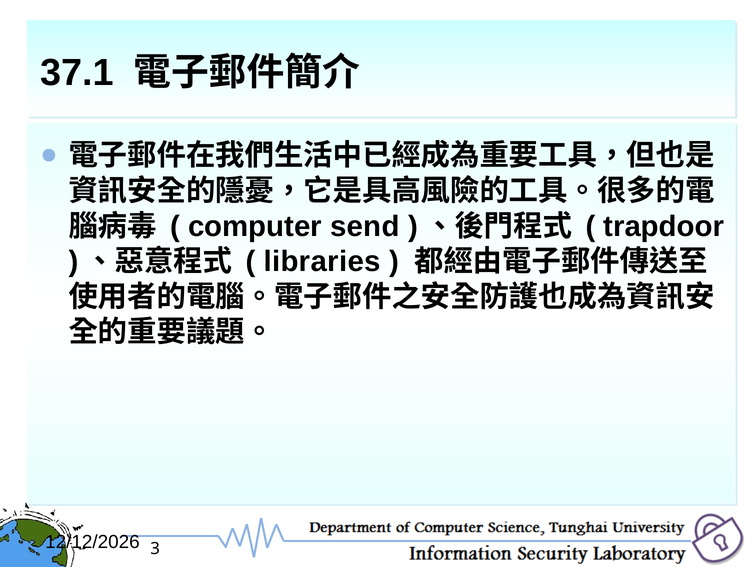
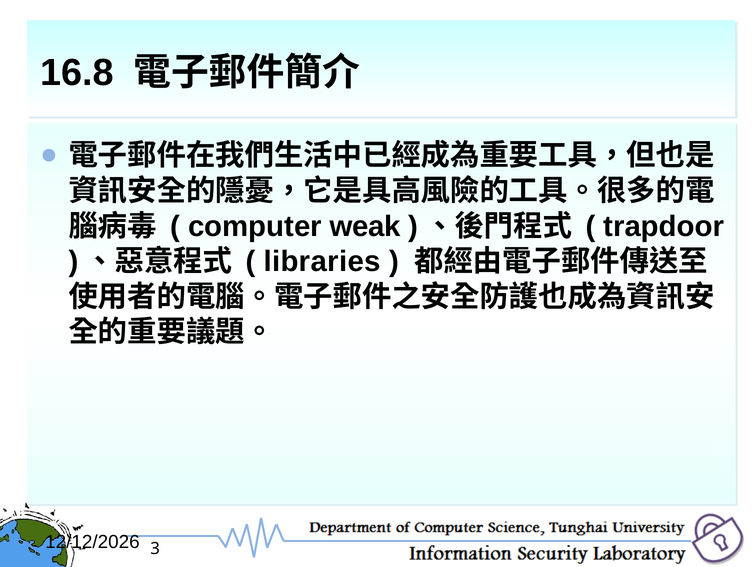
37.1: 37.1 -> 16.8 (77, 73)
send: send -> weak (365, 226)
